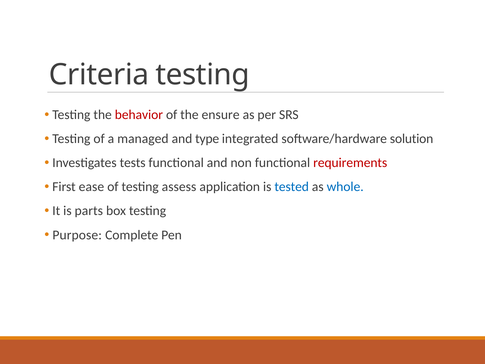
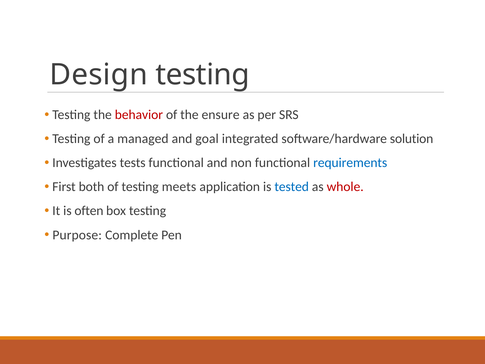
Criteria: Criteria -> Design (99, 75)
type: type -> goal (207, 139)
requirements colour: red -> blue (350, 163)
ease: ease -> both (91, 187)
assess: assess -> meets (179, 187)
whole colour: blue -> red (345, 187)
parts: parts -> often (89, 211)
